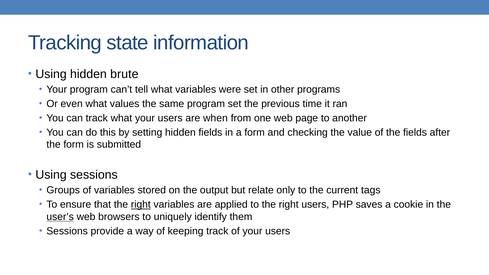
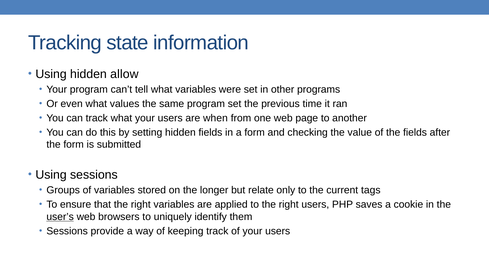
brute: brute -> allow (124, 74)
output: output -> longer (214, 190)
right underline: present -> none (141, 205)
